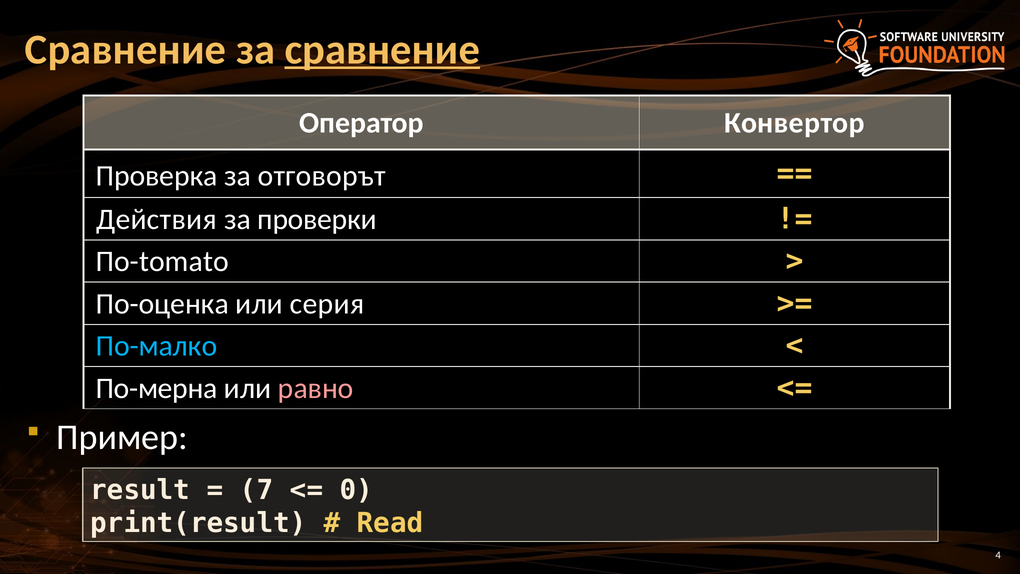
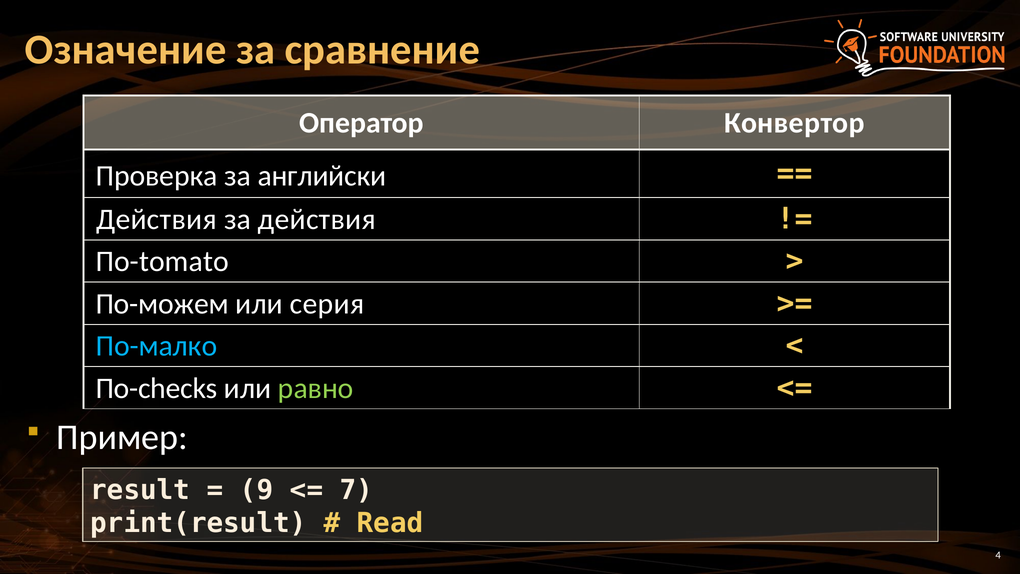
Сравнение: Сравнение -> Означение (126, 50)
сравнение underline: present -> none (382, 50)
отговорът: отговорът -> английски (322, 176)
за проверки: проверки -> действия (317, 219)
По-оценка: По-оценка -> По-можем (162, 304)
По-мерна: По-мерна -> По-checks (157, 388)
равно colour: pink -> light green (316, 388)
7: 7 -> 9 (257, 490)
0: 0 -> 7 (356, 490)
